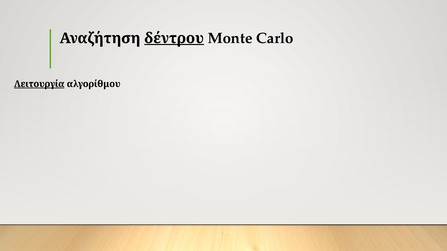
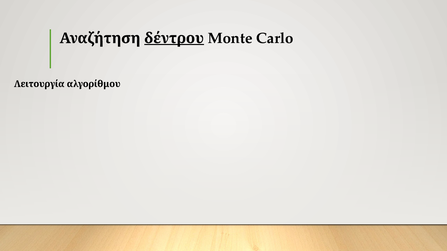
Λειτουργία underline: present -> none (39, 84)
